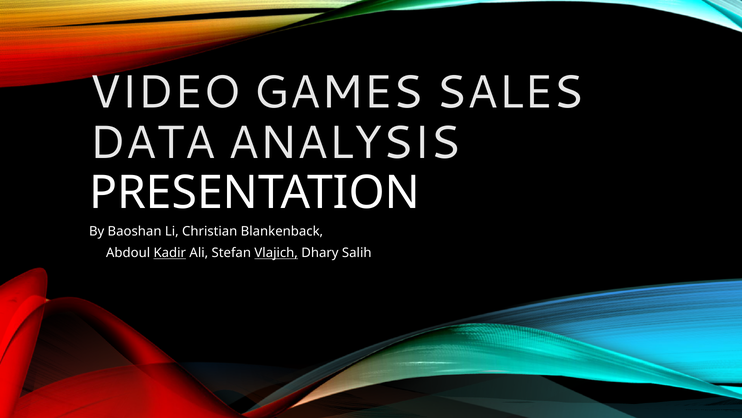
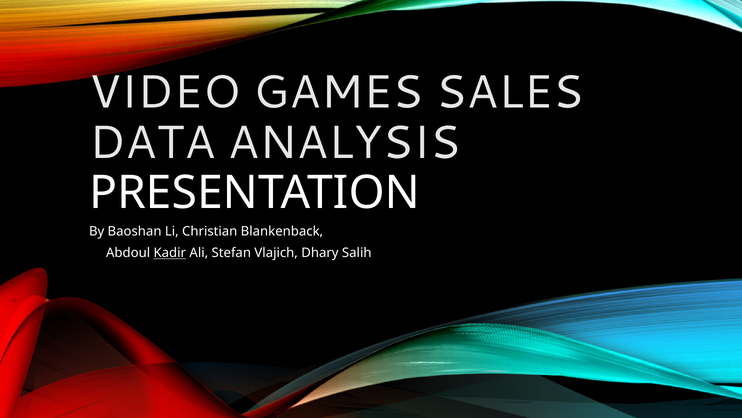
Vlajich underline: present -> none (276, 253)
